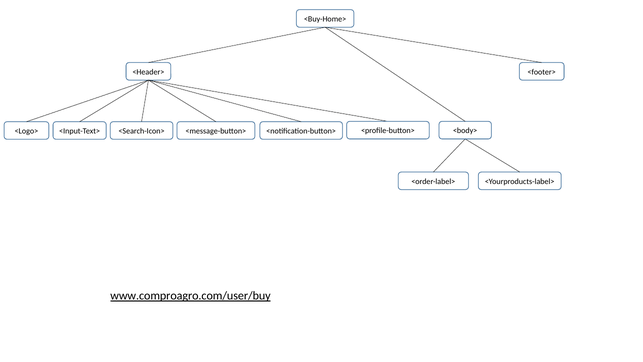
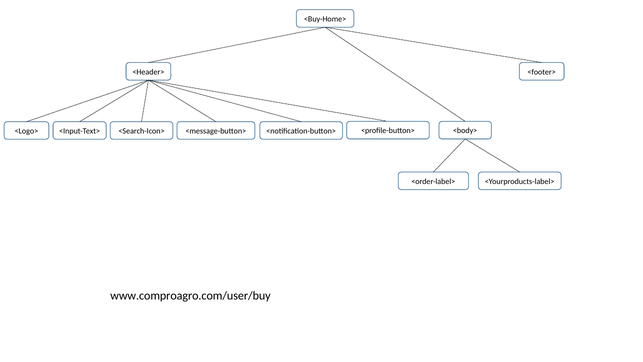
www.comproagro.com/user/buy underline: present -> none (191, 296)
